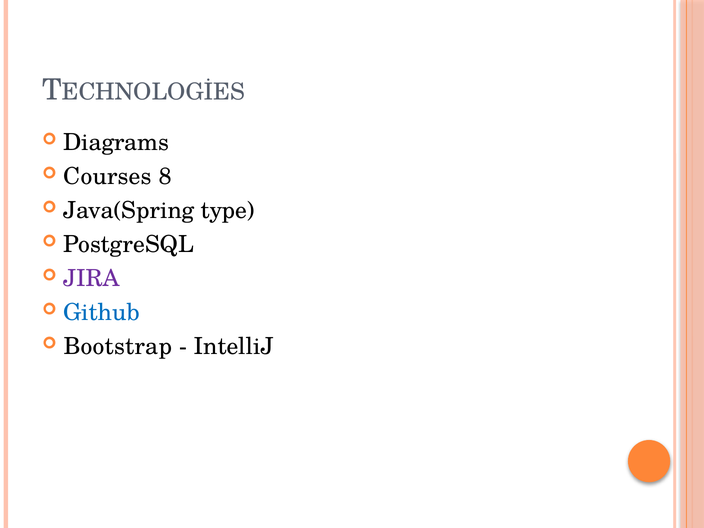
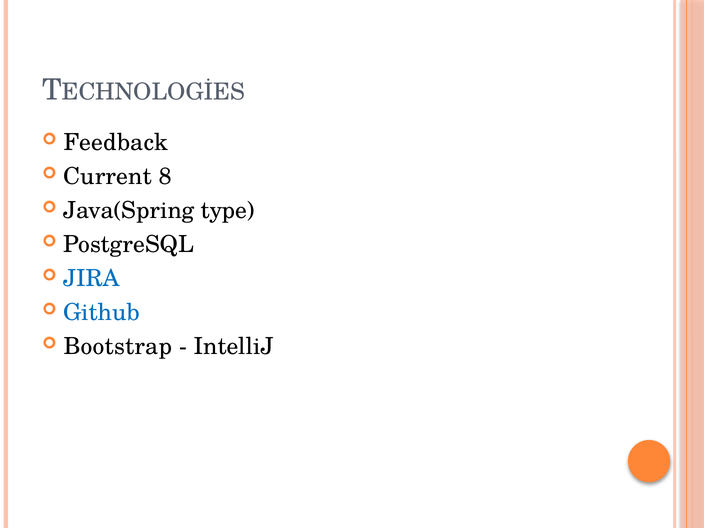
Diagrams: Diagrams -> Feedback (116, 142)
Courses: Courses -> Current (108, 176)
JIRA colour: purple -> blue (91, 279)
